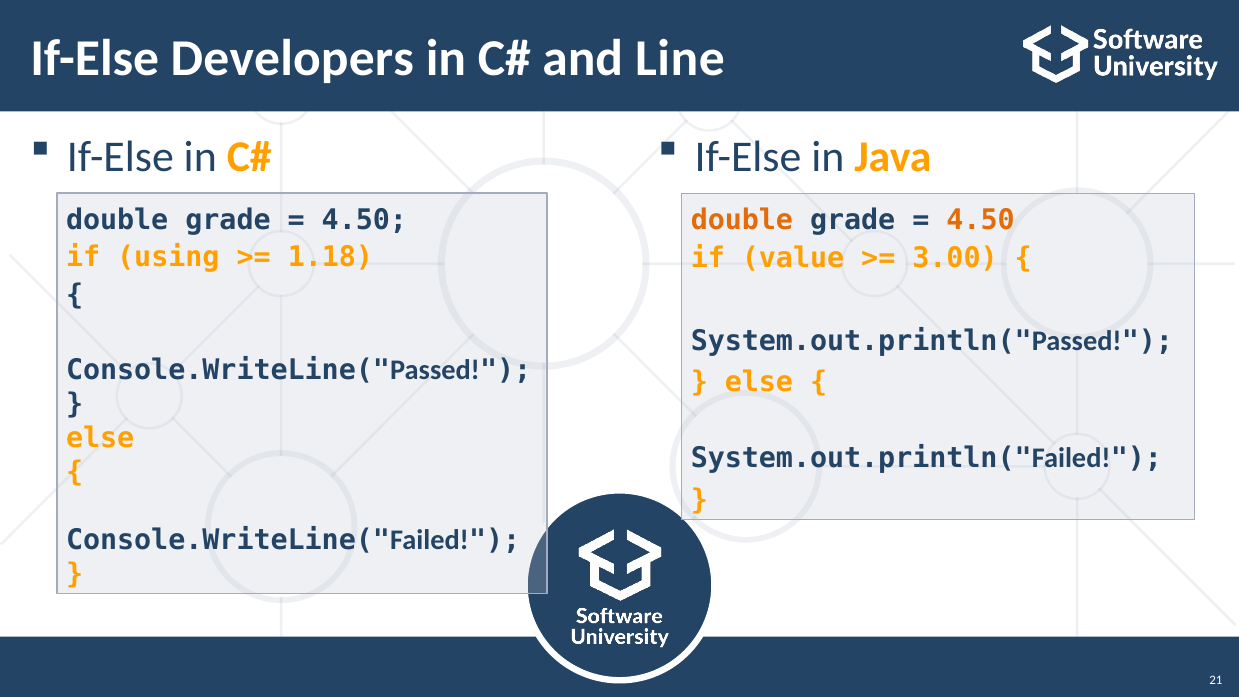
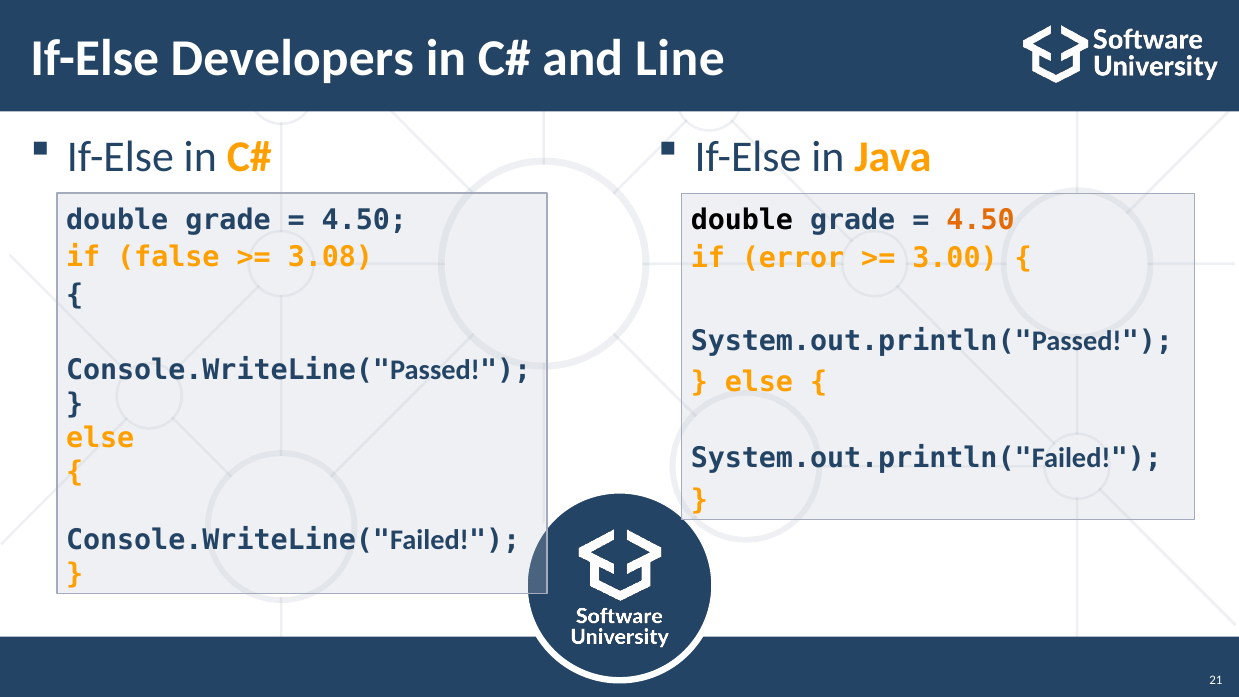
double colour: orange -> black (742, 221)
using: using -> false (168, 257)
1.18: 1.18 -> 3.08 (330, 257)
value: value -> error (793, 258)
